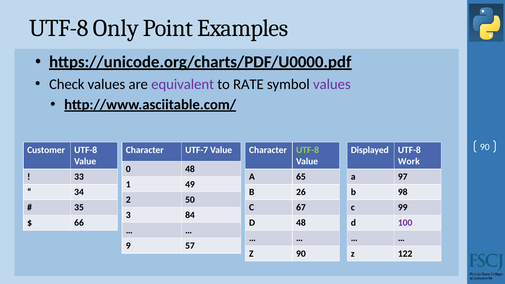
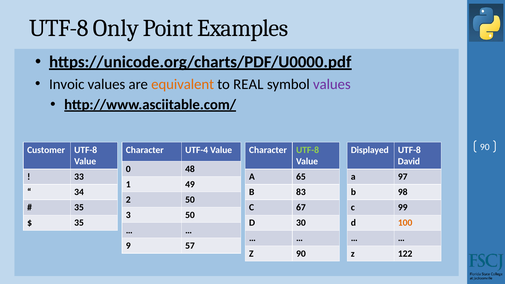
Check: Check -> Invoic (67, 84)
equivalent colour: purple -> orange (183, 84)
RATE: RATE -> REAL (248, 84)
UTF-7: UTF-7 -> UTF-4 (197, 150)
Work: Work -> David (409, 161)
26: 26 -> 83 (301, 192)
3 84: 84 -> 50 (190, 215)
66: 66 -> 35 (79, 223)
D 48: 48 -> 30 (301, 223)
100 colour: purple -> orange (405, 223)
